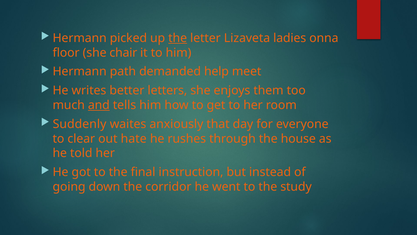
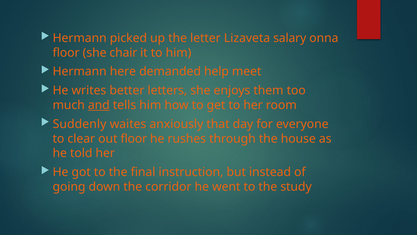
the underline: present -> none (178, 38)
ladies: ladies -> salary (290, 38)
path: path -> here (123, 72)
out hate: hate -> floor (134, 138)
